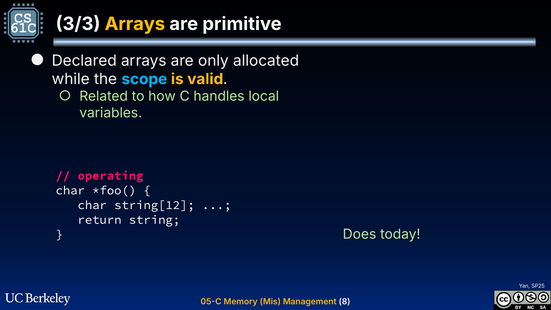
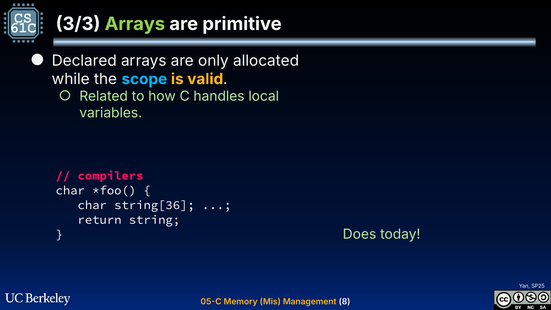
Arrays colour: yellow -> light green (135, 24)
operating: operating -> compilers (111, 176)
string[12: string[12 -> string[36 (154, 205)
